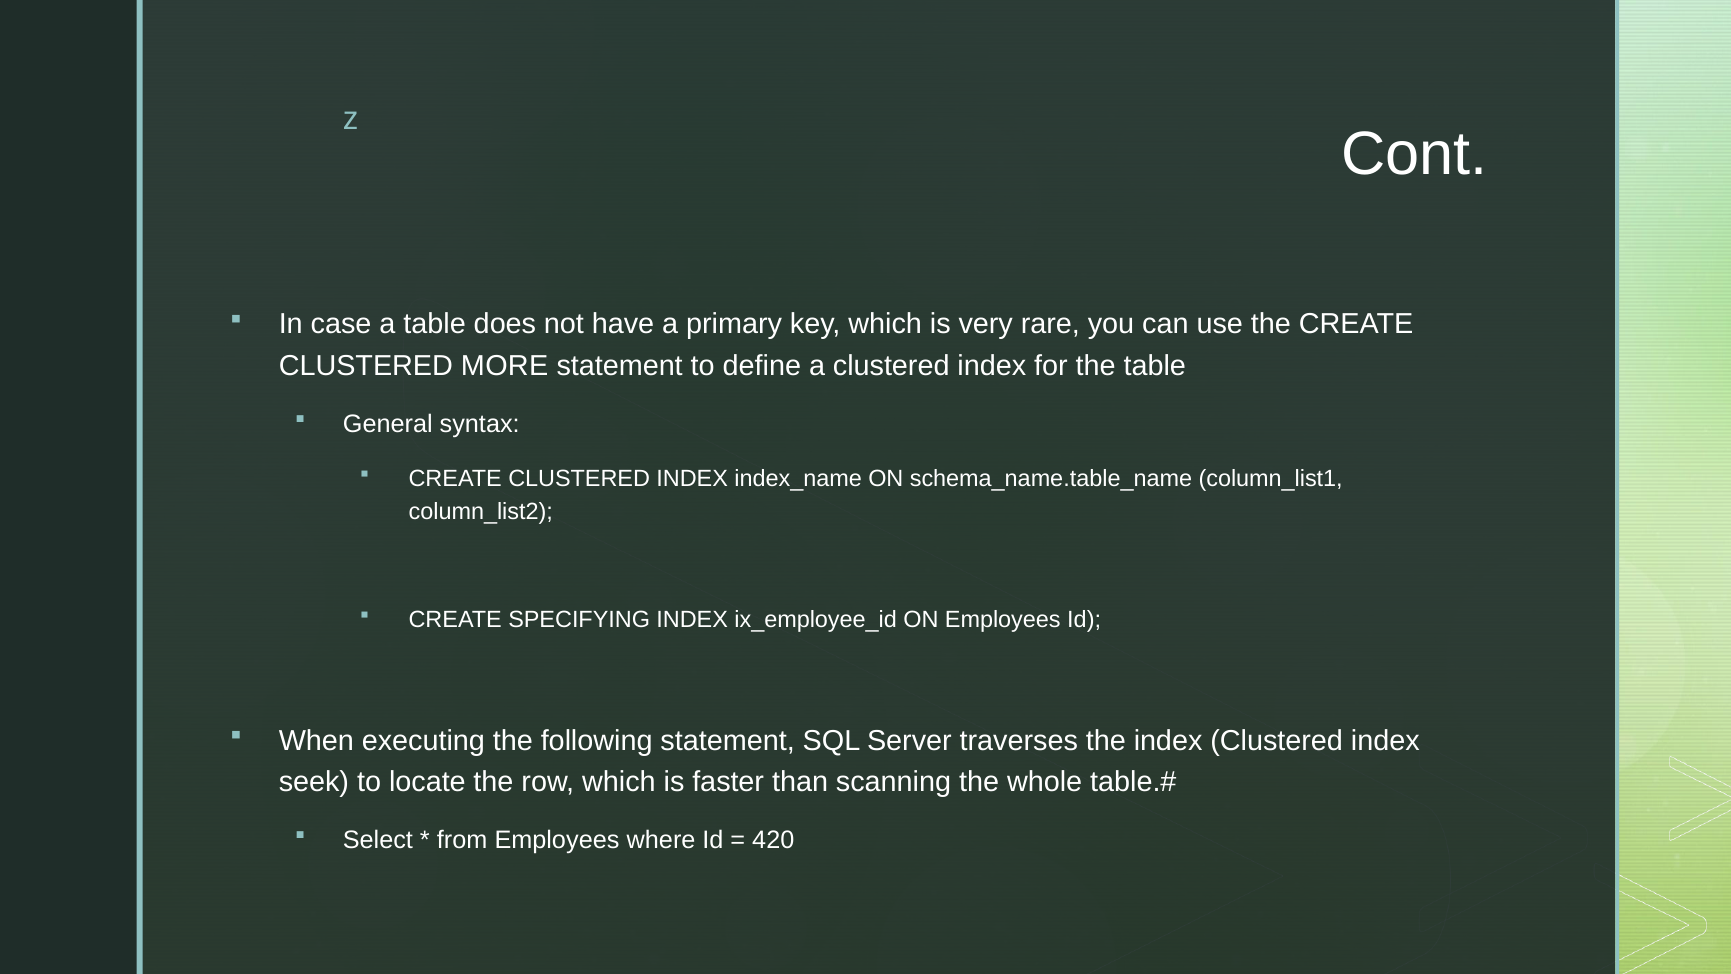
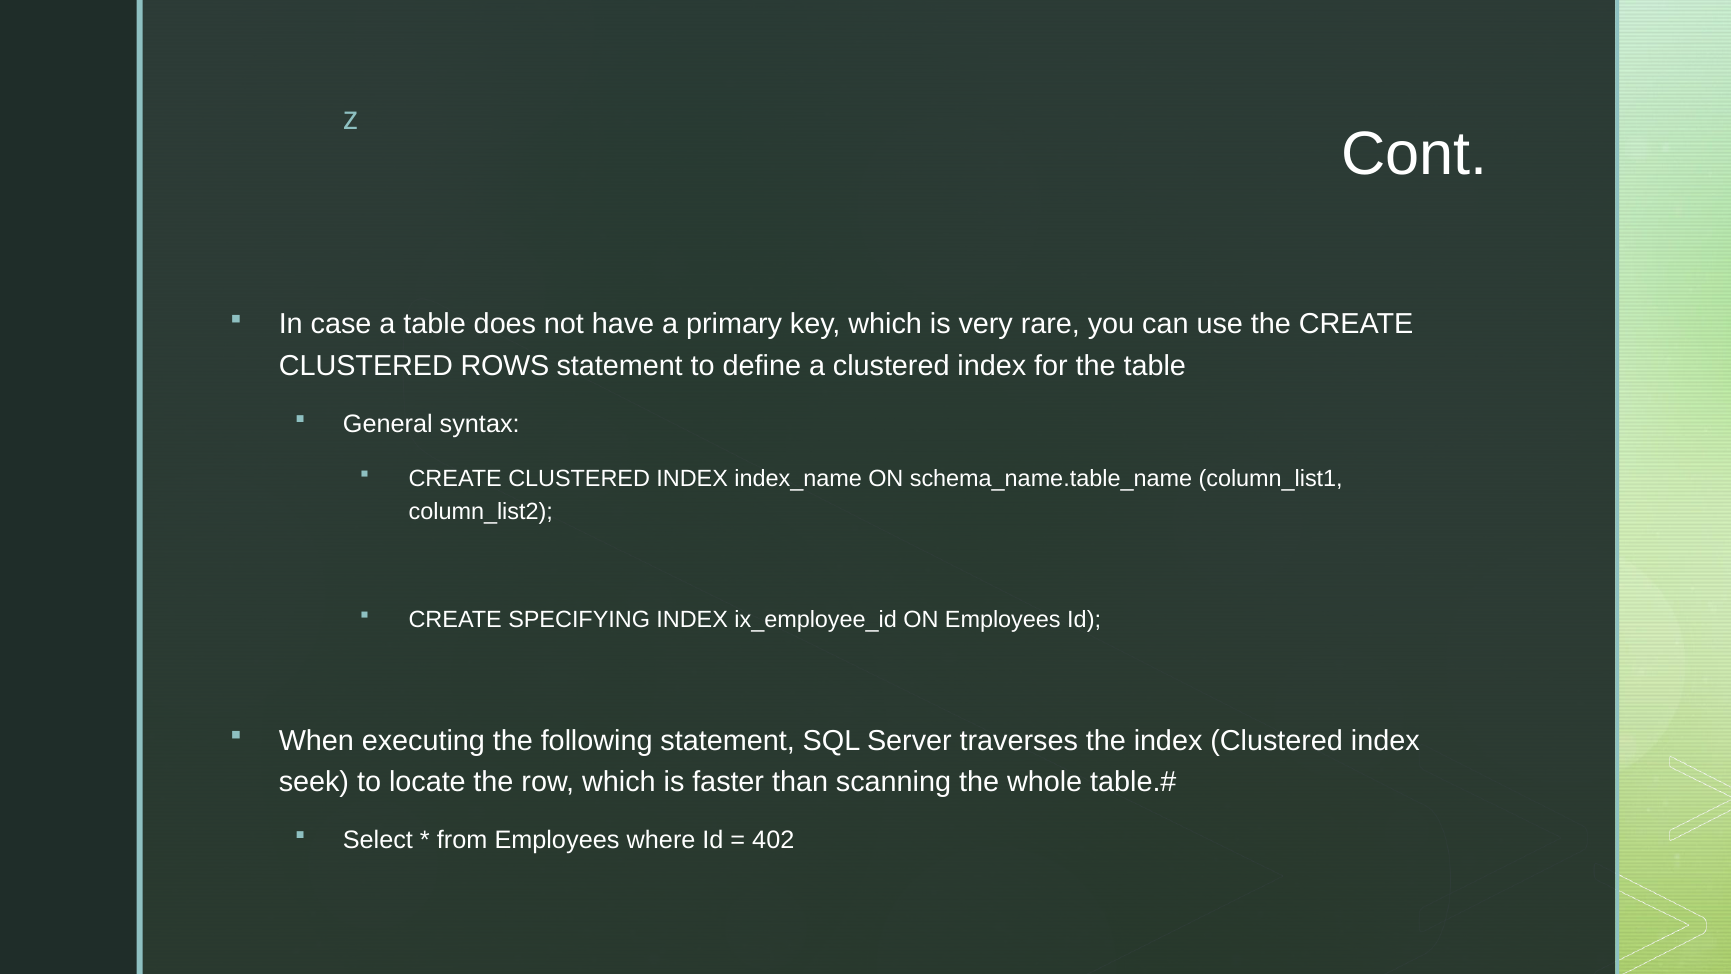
MORE: MORE -> ROWS (505, 365)
420: 420 -> 402 (773, 840)
